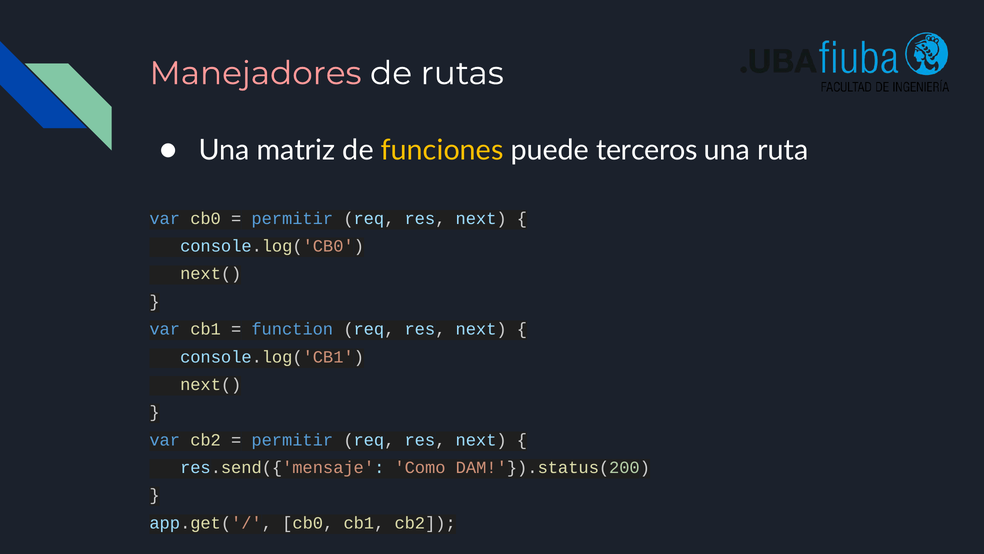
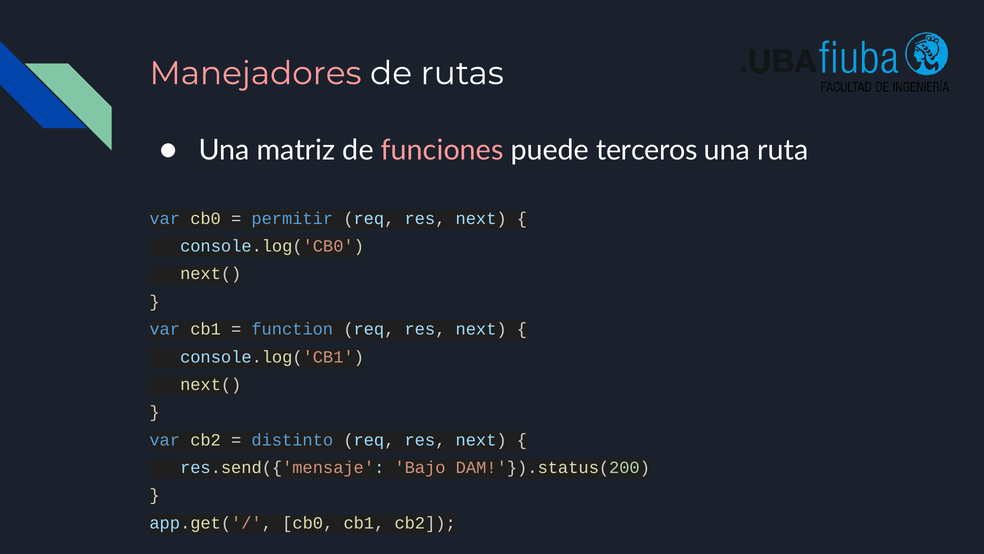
funciones colour: yellow -> pink (442, 150)
permitir: permitir -> distinto (292, 440)
Como: Como -> Bajo (420, 467)
